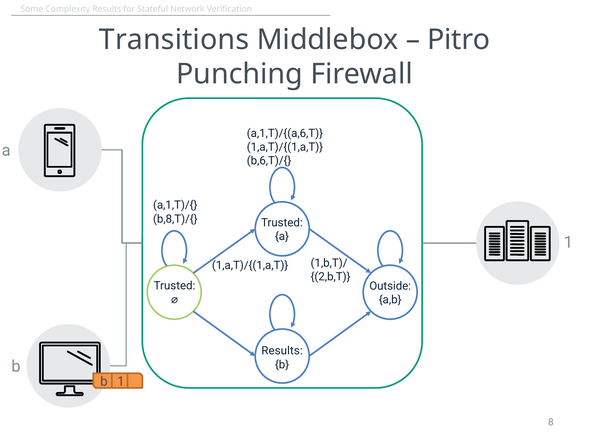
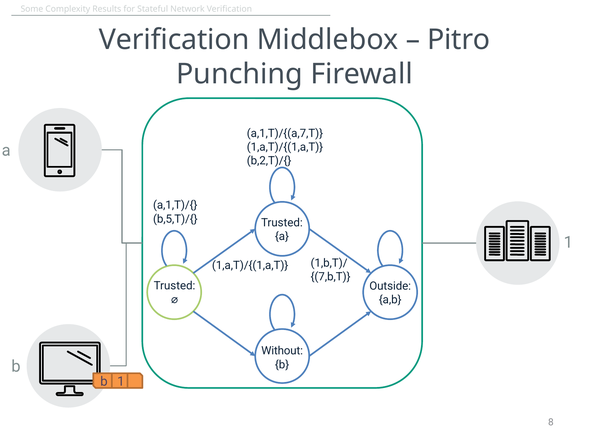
Transitions: Transitions -> Verification (174, 40)
a,1,T)/{(a,6,T: a,1,T)/{(a,6,T -> a,1,T)/{(a,7,T (285, 133)
b,6,T)/{: b,6,T)/{ -> b,2,T)/{ (269, 161)
b,8,T)/{: b,8,T)/{ -> b,5,T)/{ (175, 219)
2,b,T: 2,b,T -> 7,b,T (331, 277)
Results: Results -> Without (282, 351)
